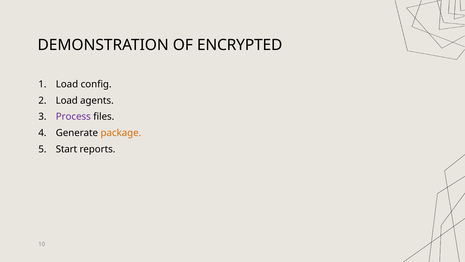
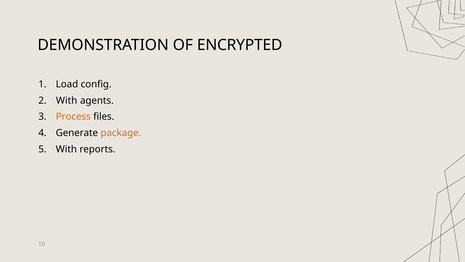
Load: Load -> With (67, 100)
Process colour: purple -> orange (73, 117)
Start: Start -> With (66, 149)
